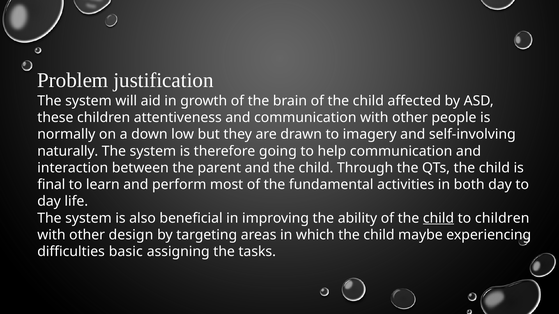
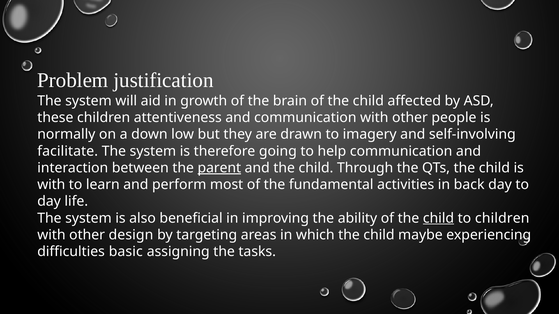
naturally: naturally -> facilitate (68, 151)
parent underline: none -> present (219, 168)
final: final -> with (51, 185)
both: both -> back (469, 185)
